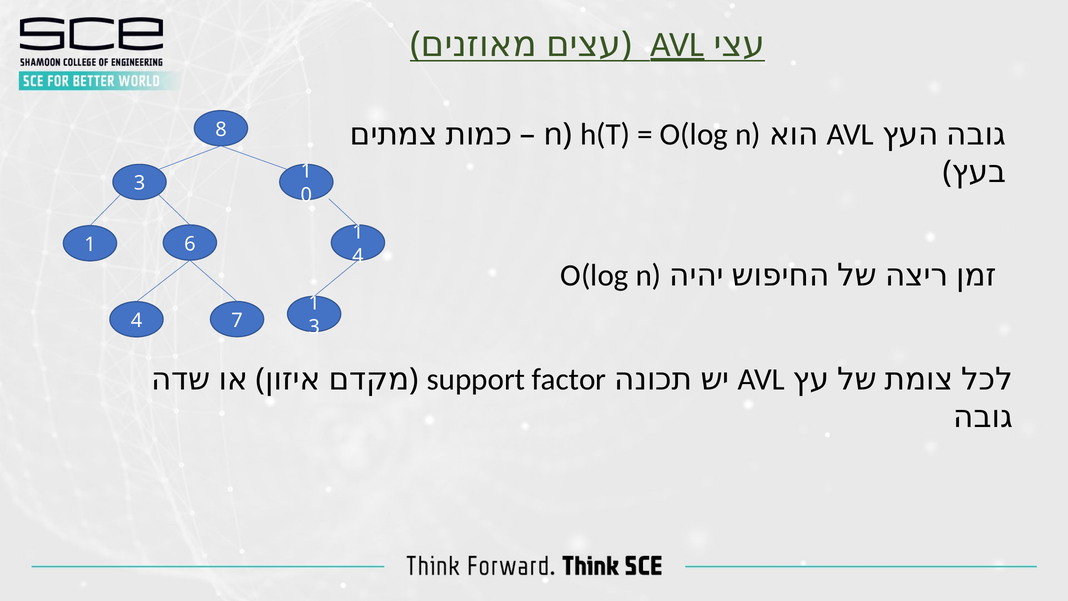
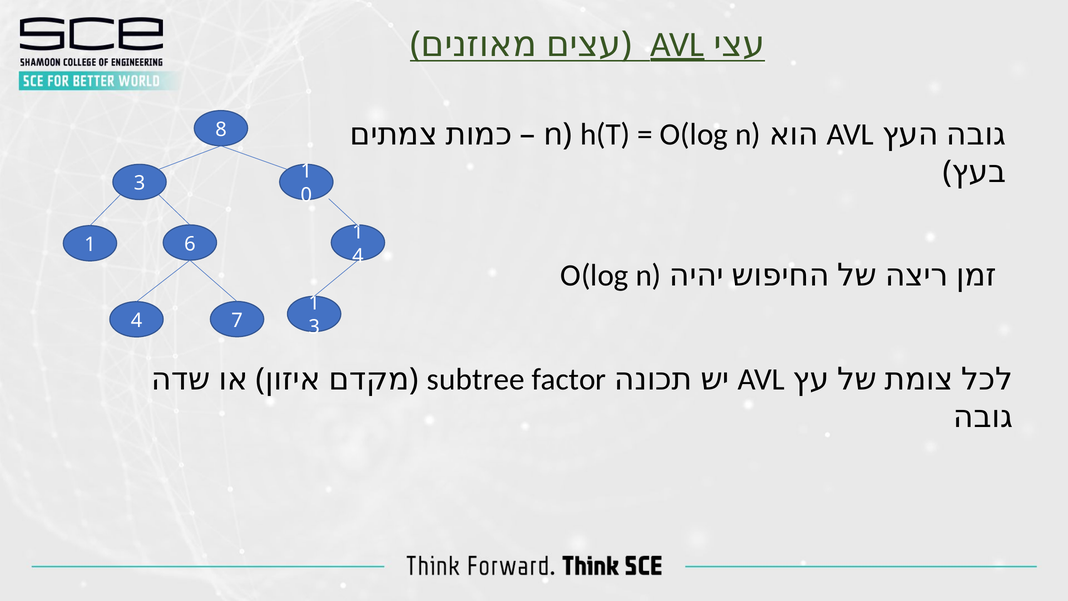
support: support -> subtree (476, 379)
